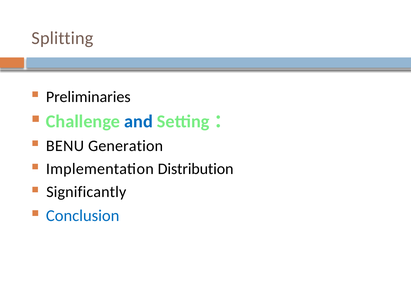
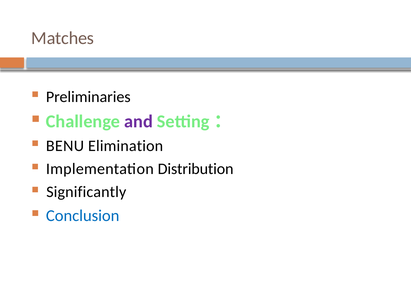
Splitting: Splitting -> Matches (63, 38)
and colour: blue -> purple (139, 122)
Generation: Generation -> Elimination (126, 146)
